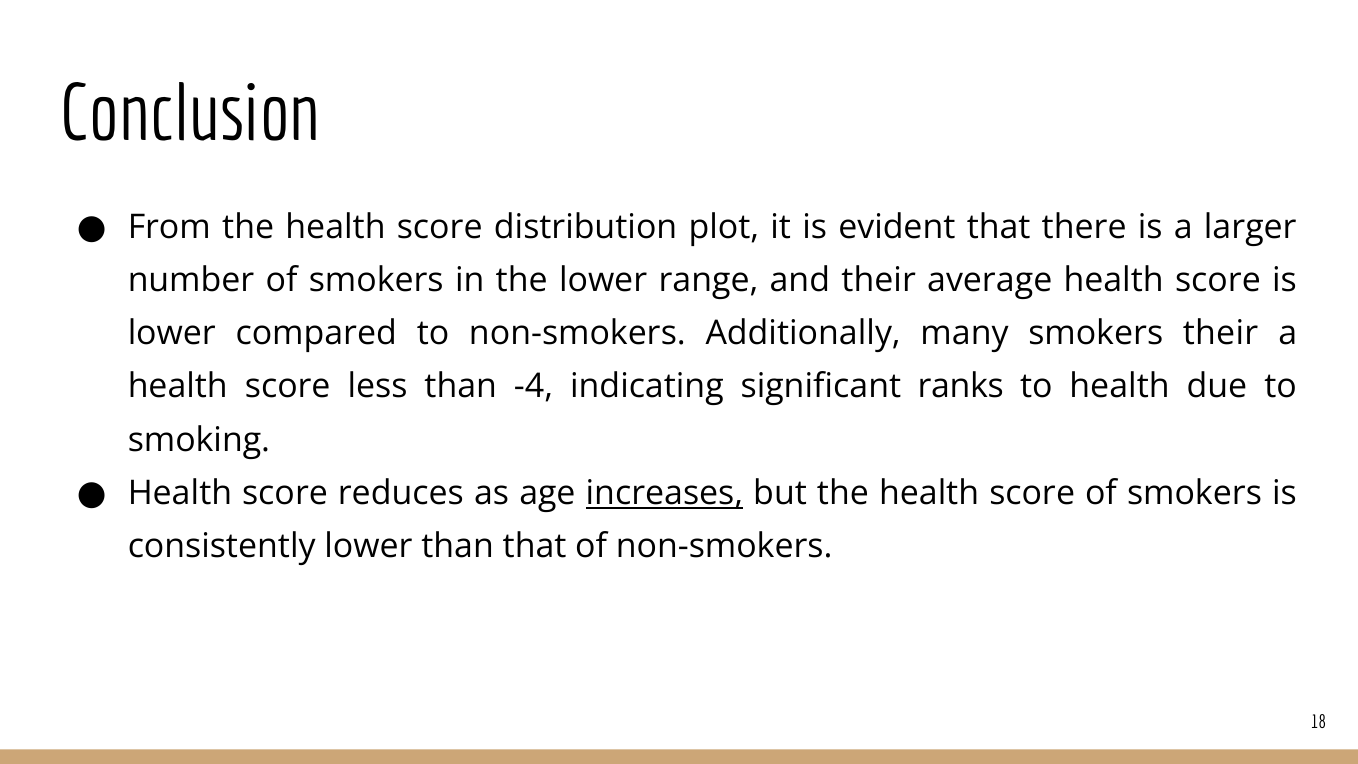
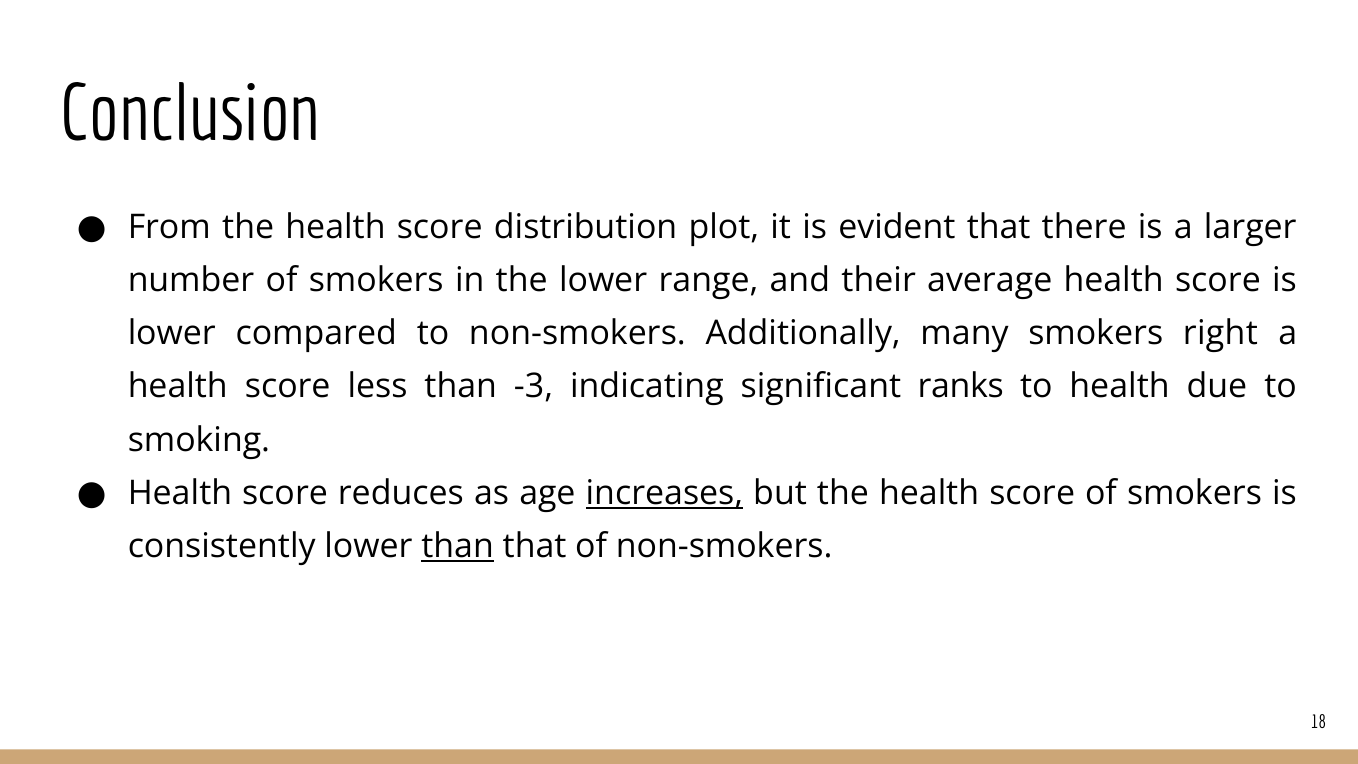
smokers their: their -> right (1220, 334)
-4: -4 -> -3 (534, 387)
than underline: none -> present (458, 546)
